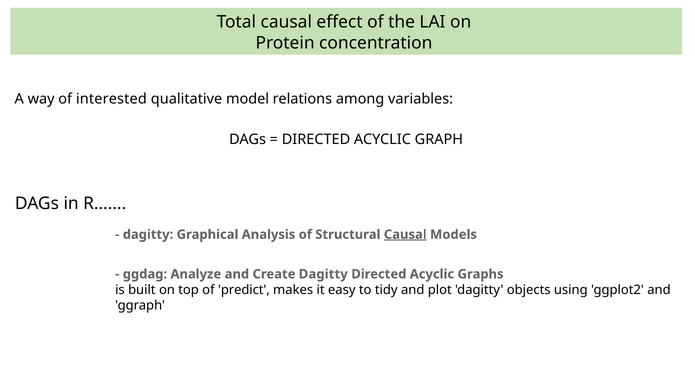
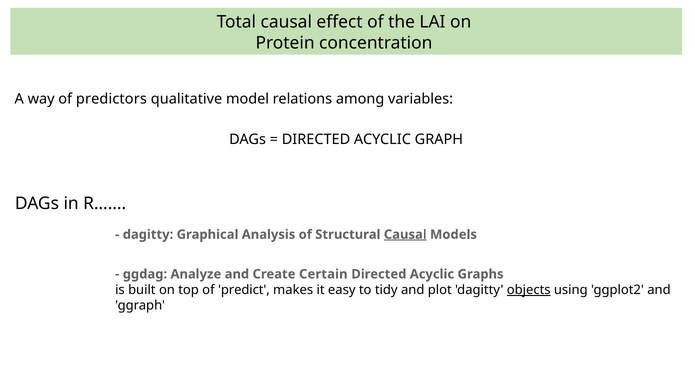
interested: interested -> predictors (111, 99)
Create Dagitty: Dagitty -> Certain (323, 274)
objects underline: none -> present (529, 290)
